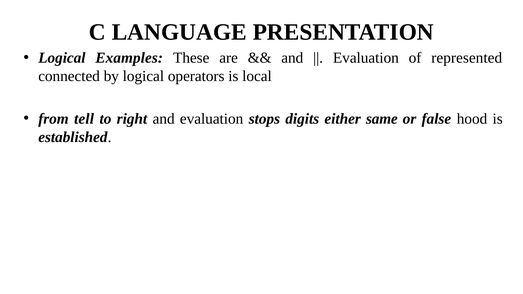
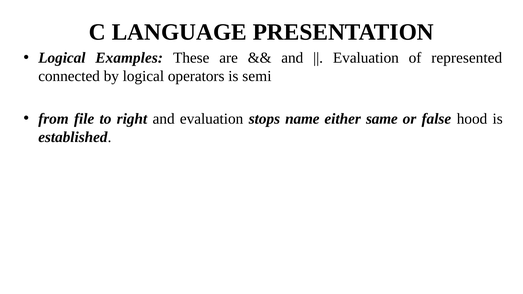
local: local -> semi (257, 76)
tell: tell -> file (84, 119)
digits: digits -> name (302, 119)
